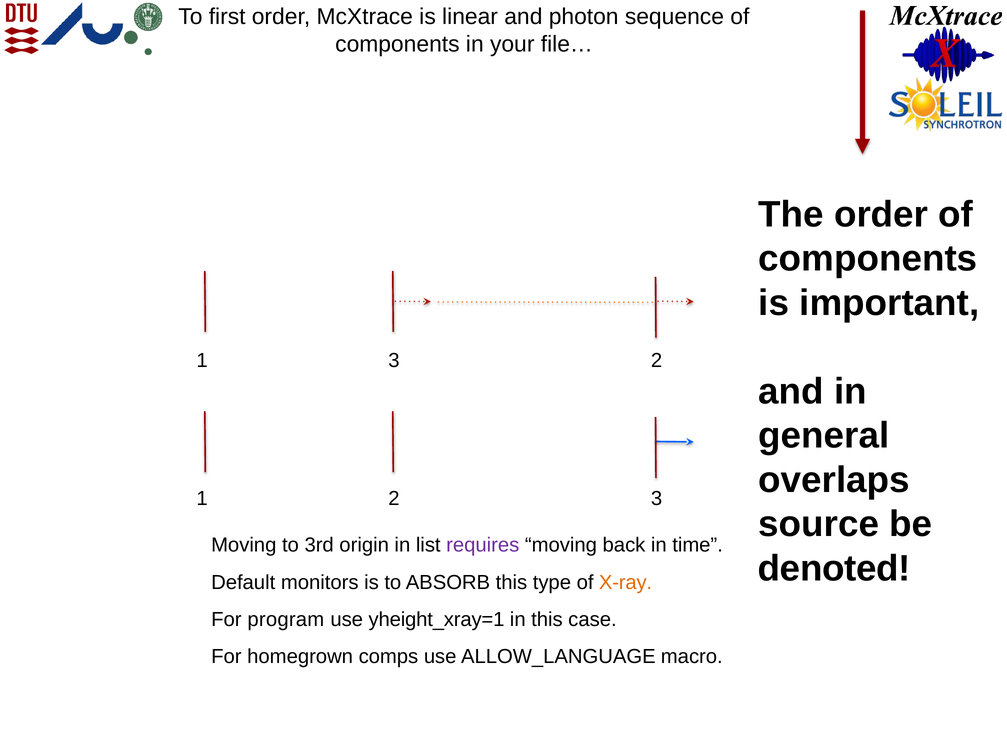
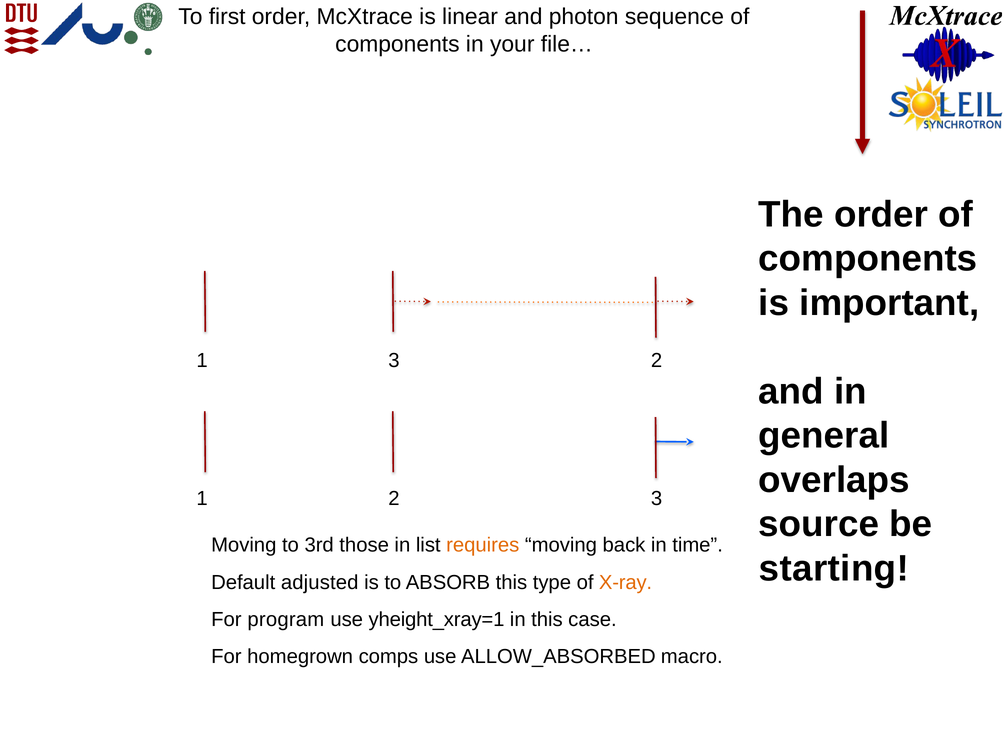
origin: origin -> those (364, 545)
requires colour: purple -> orange (483, 545)
denoted: denoted -> starting (834, 568)
monitors: monitors -> adjusted (320, 582)
ALLOW_LANGUAGE: ALLOW_LANGUAGE -> ALLOW_ABSORBED (558, 656)
